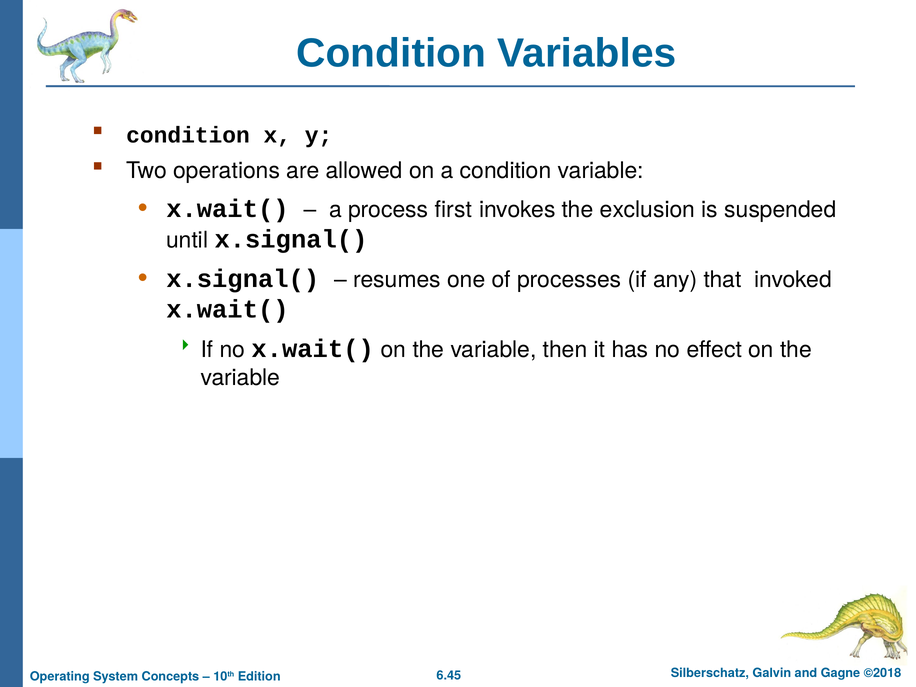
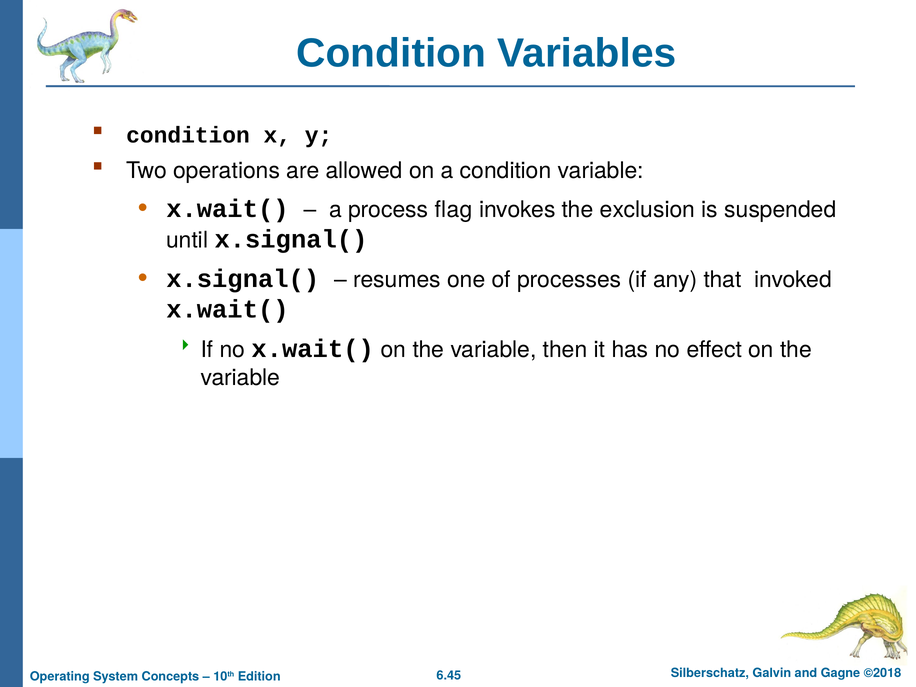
first: first -> flag (453, 210)
